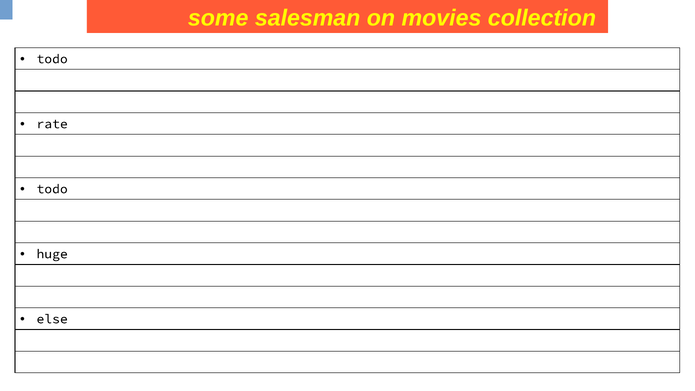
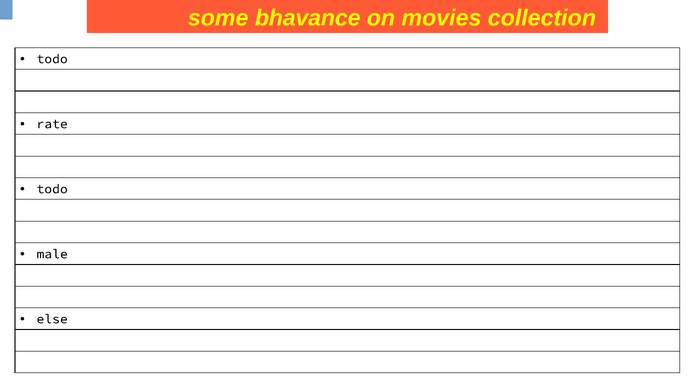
salesman: salesman -> bhavance (308, 18)
huge: huge -> male (52, 254)
